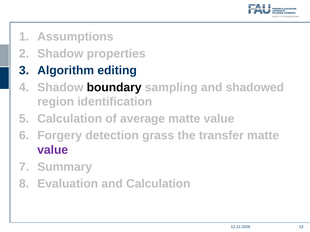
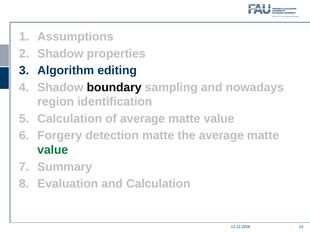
shadowed: shadowed -> nowadays (255, 88)
detection grass: grass -> matte (158, 136)
the transfer: transfer -> average (221, 136)
value colour: purple -> green (53, 150)
